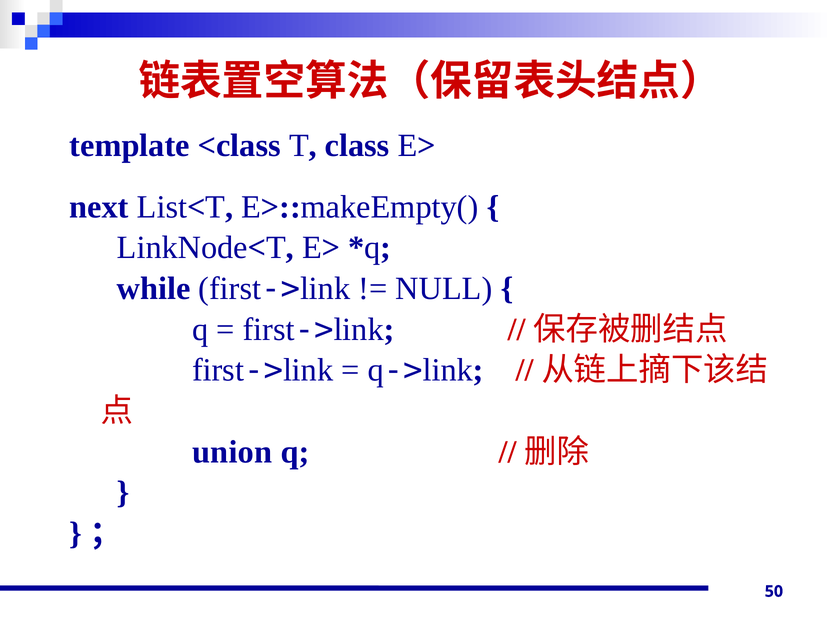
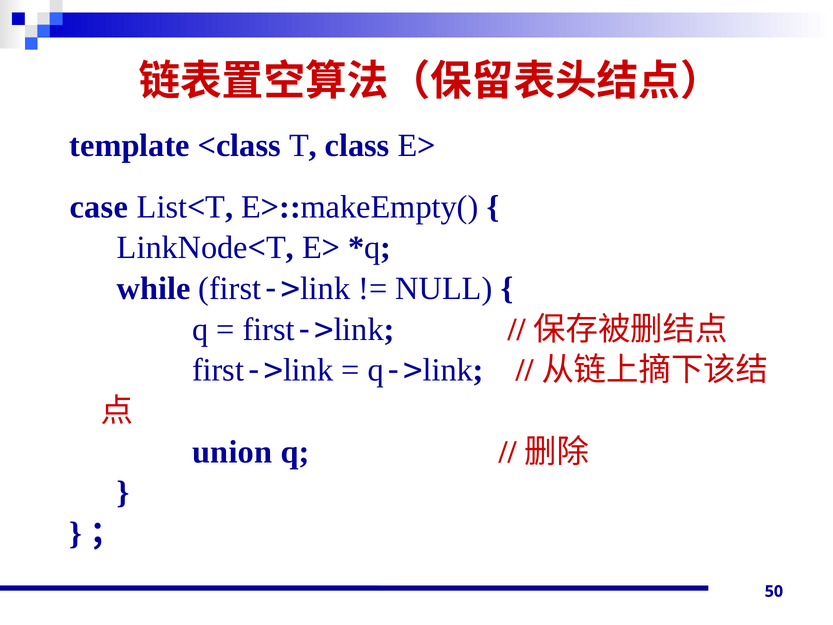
next: next -> case (99, 207)
